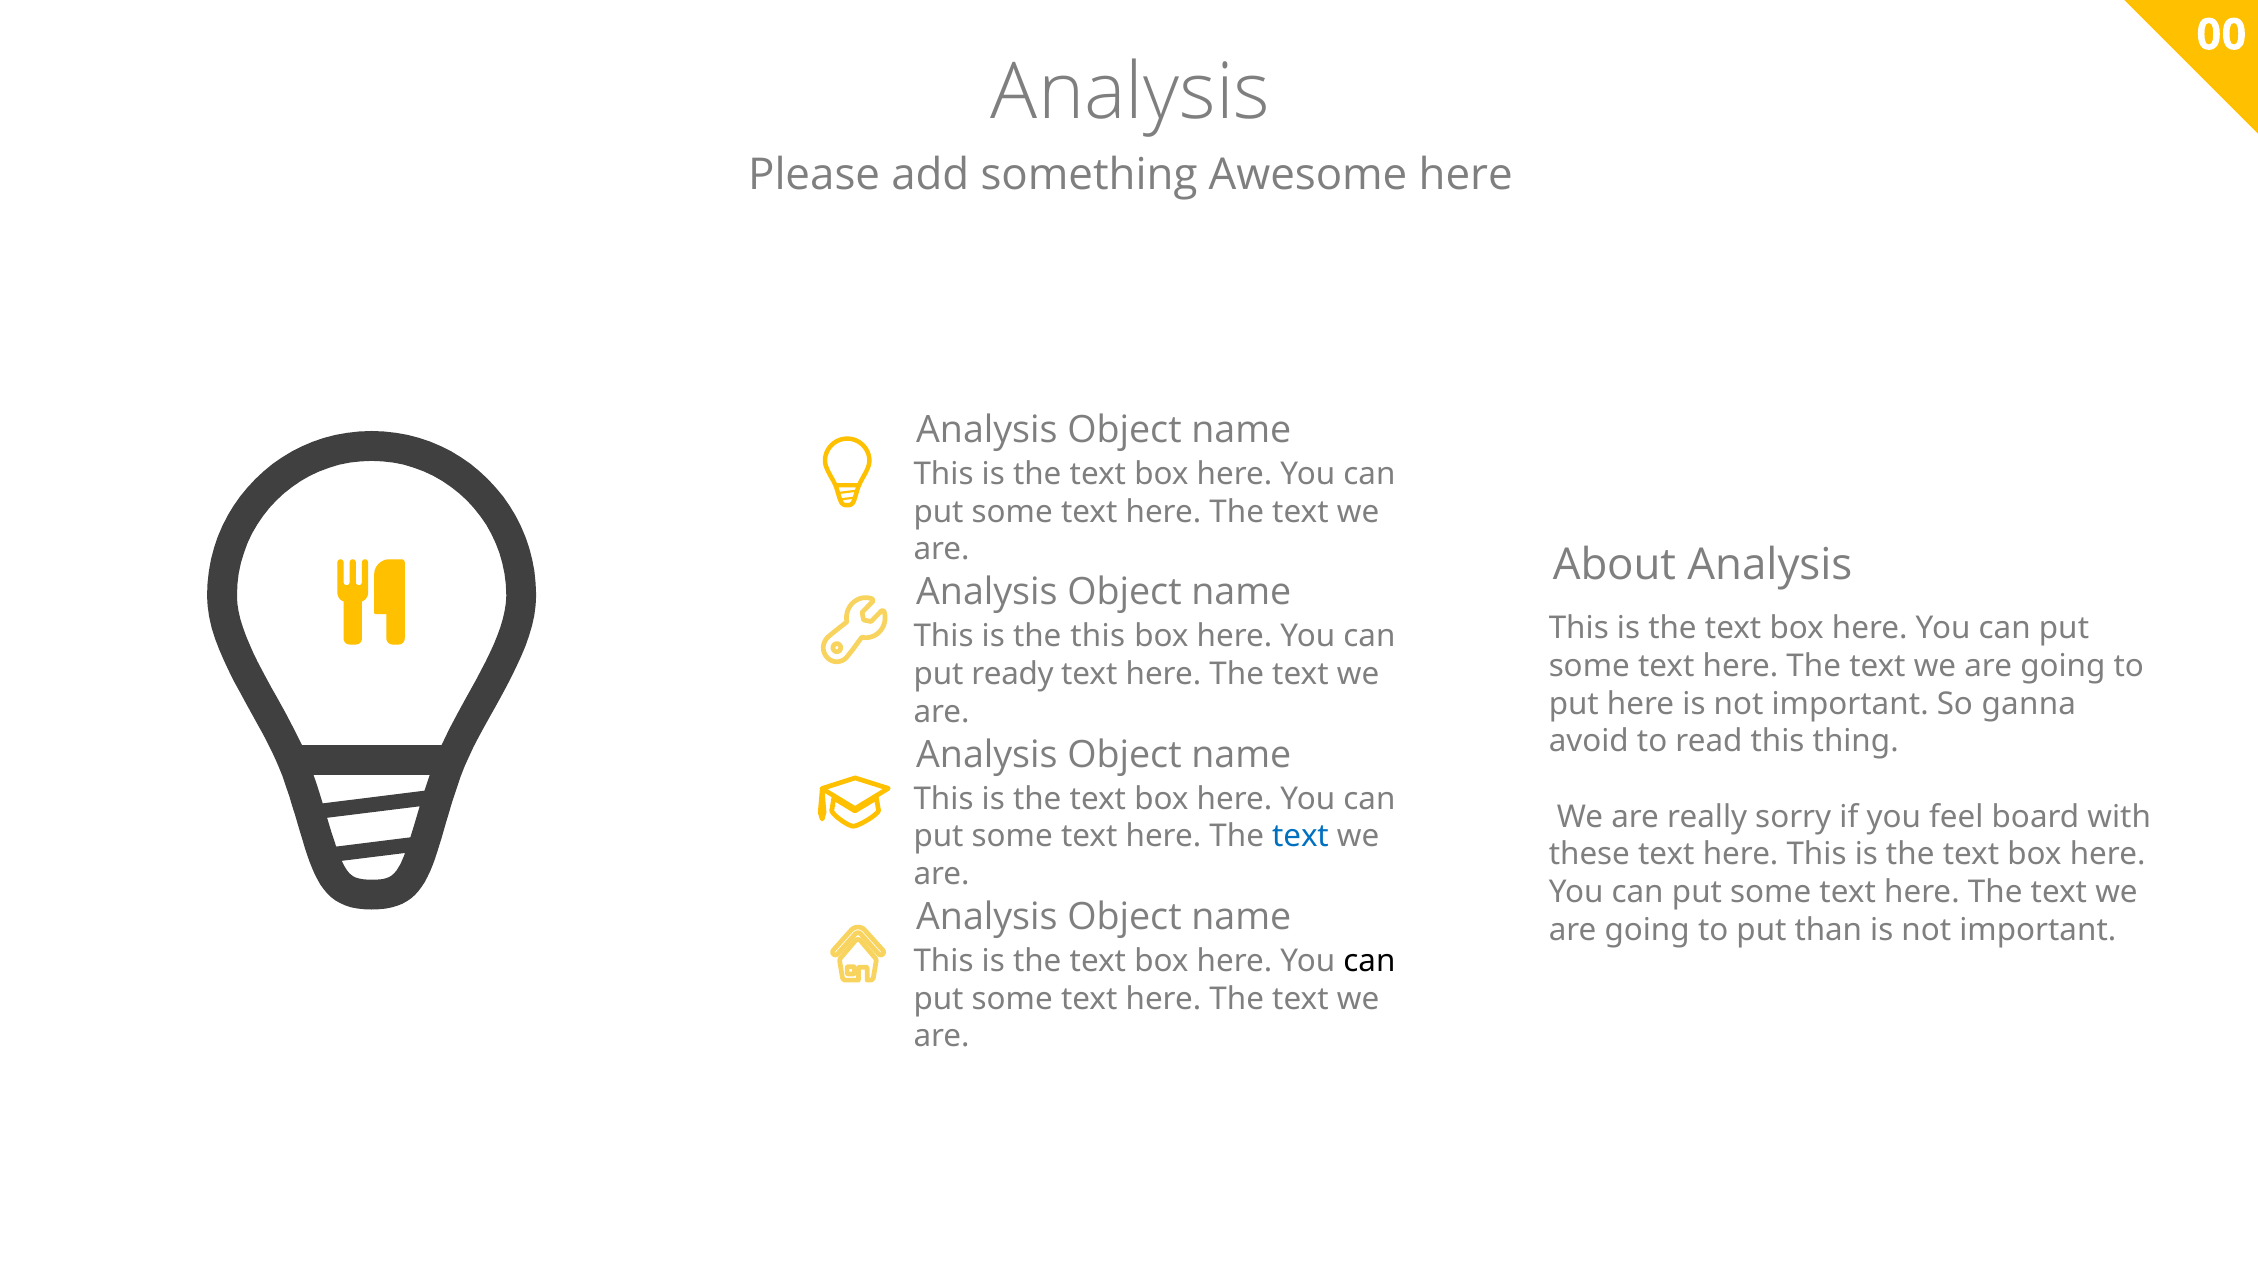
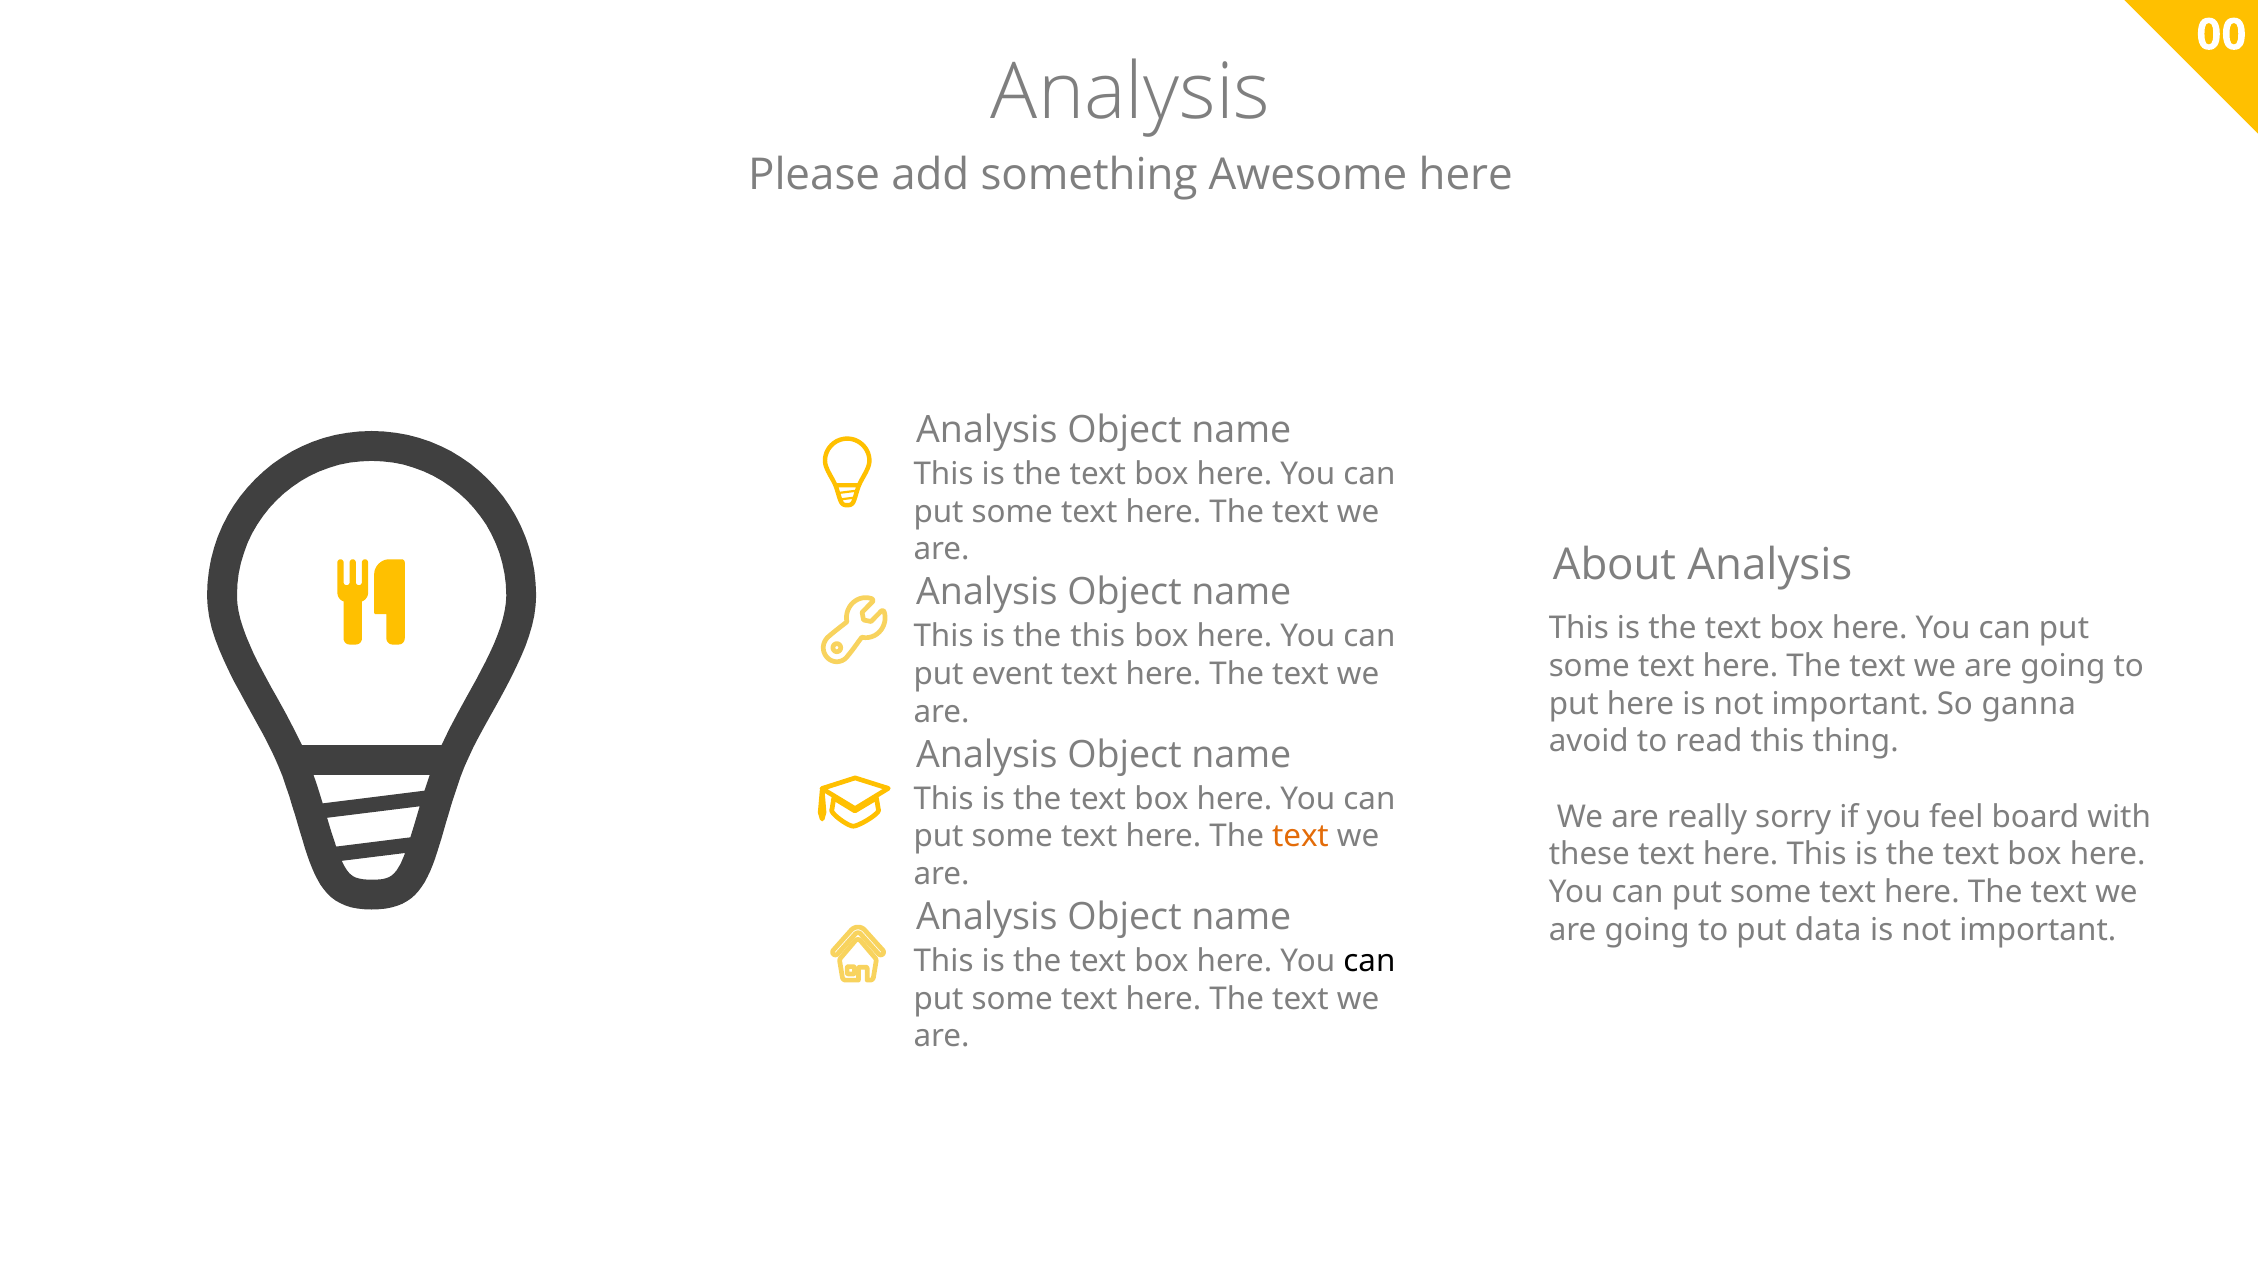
ready: ready -> event (1012, 674)
text colour: blue -> orange (1301, 837)
than: than -> data (1828, 930)
